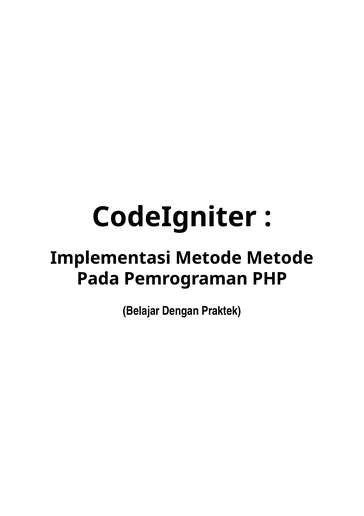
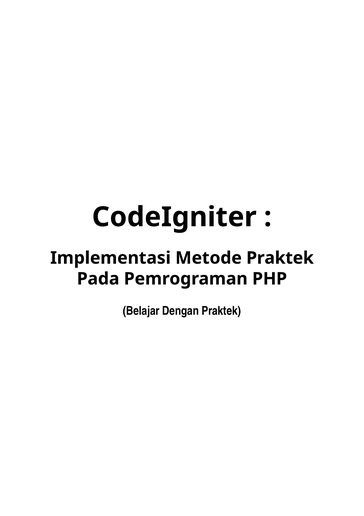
Metode Metode: Metode -> Praktek (280, 258)
